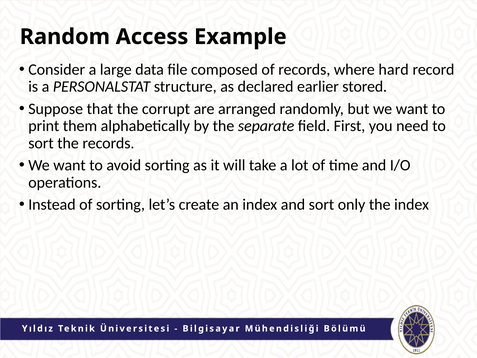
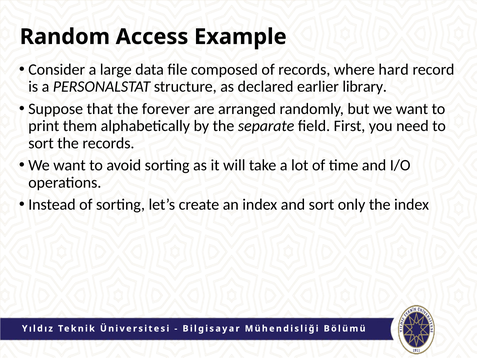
stored: stored -> library (365, 87)
corrupt: corrupt -> forever (166, 109)
